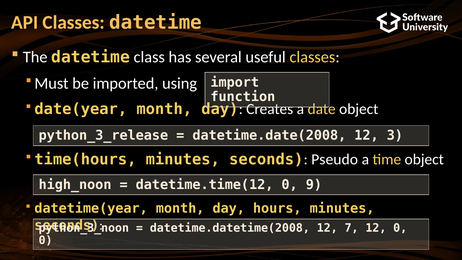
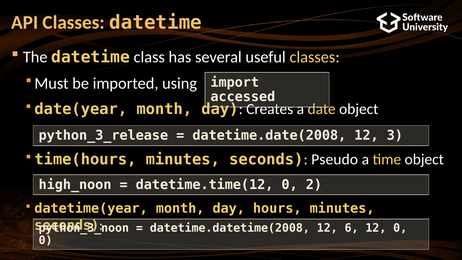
function: function -> accessed (243, 97)
9: 9 -> 2 (314, 185)
7: 7 -> 6 (352, 228)
